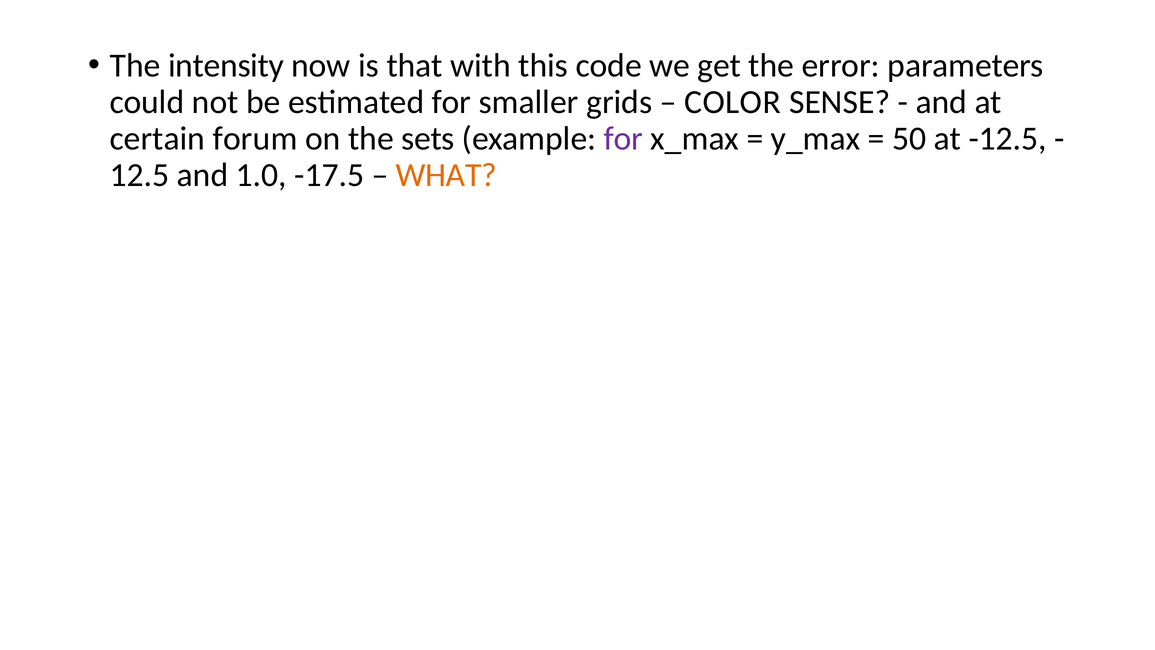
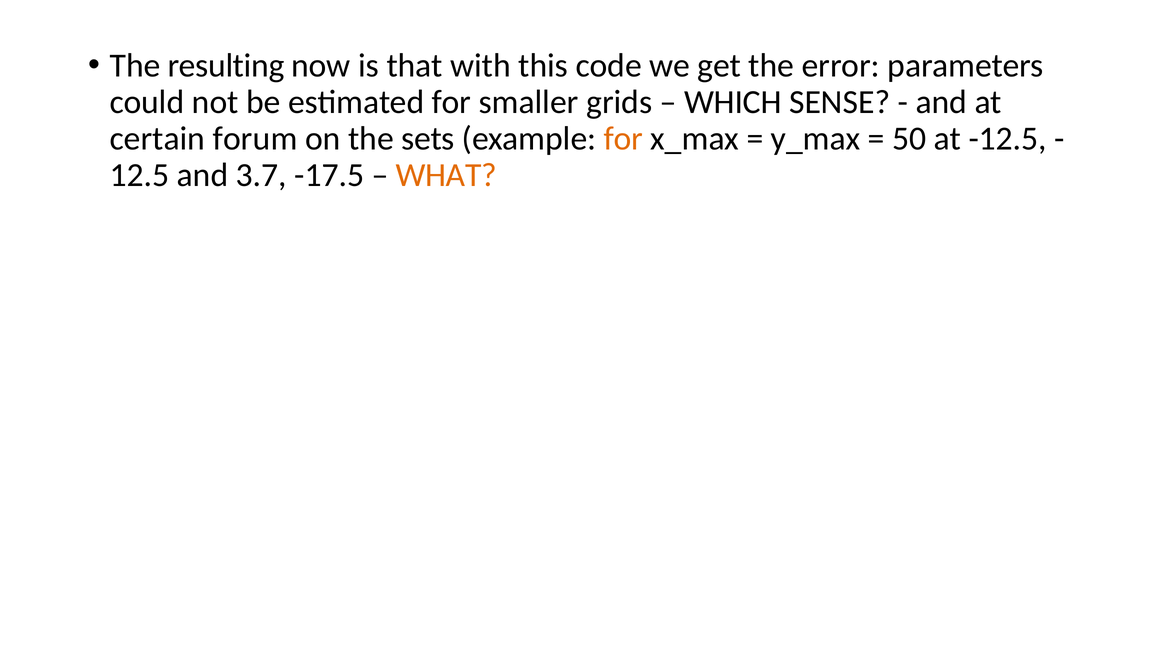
intensity: intensity -> resulting (226, 66)
COLOR: COLOR -> WHICH (733, 102)
for colour: purple -> orange (623, 138)
1.0: 1.0 -> 3.7 (261, 175)
